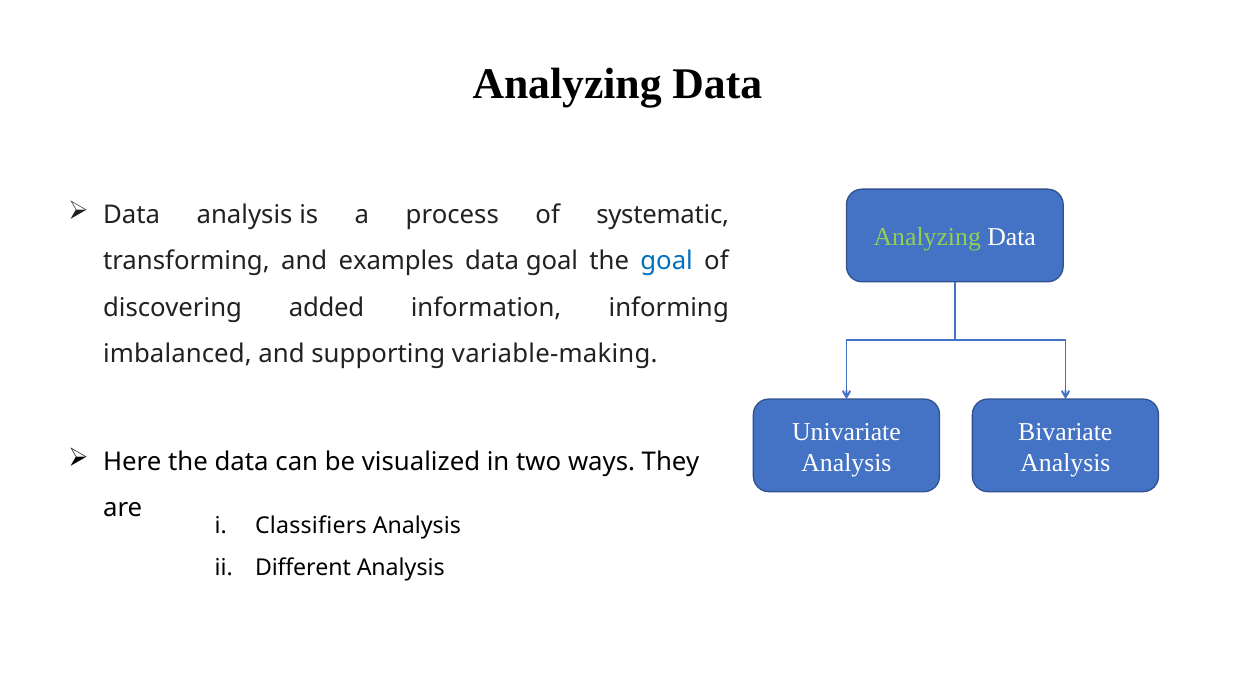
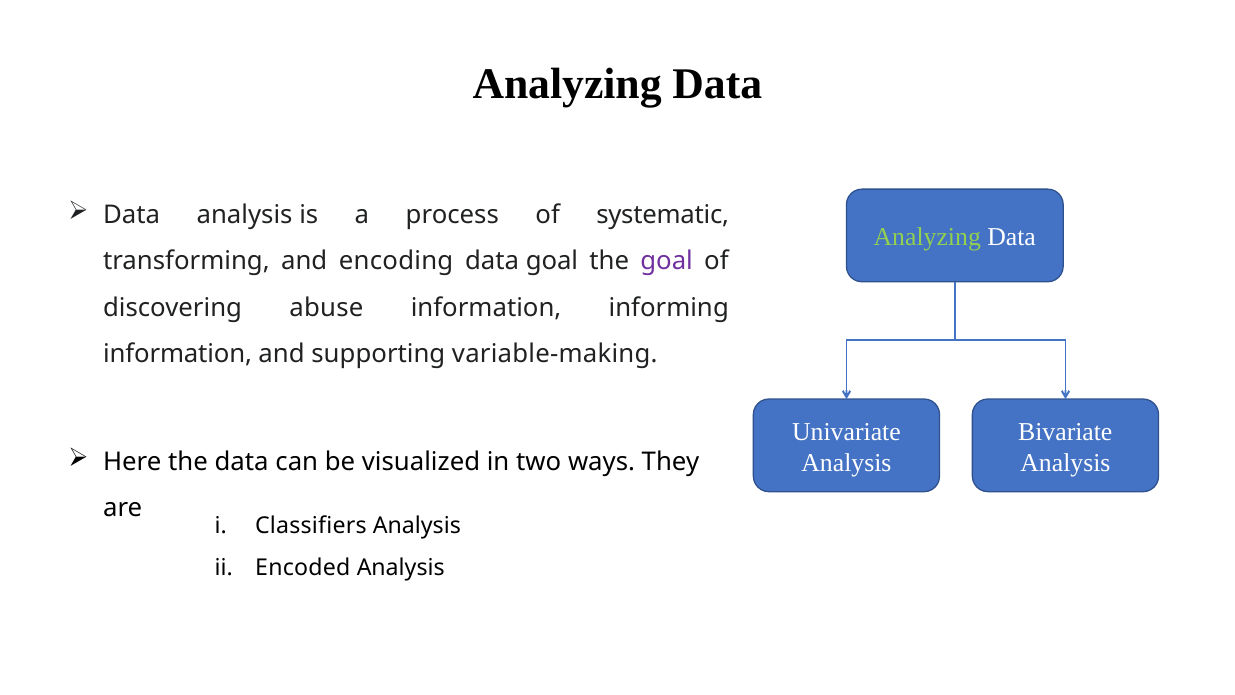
examples: examples -> encoding (396, 261)
goal colour: blue -> purple (667, 261)
added: added -> abuse (326, 308)
imbalanced: imbalanced -> information (178, 354)
Different: Different -> Encoded (303, 567)
